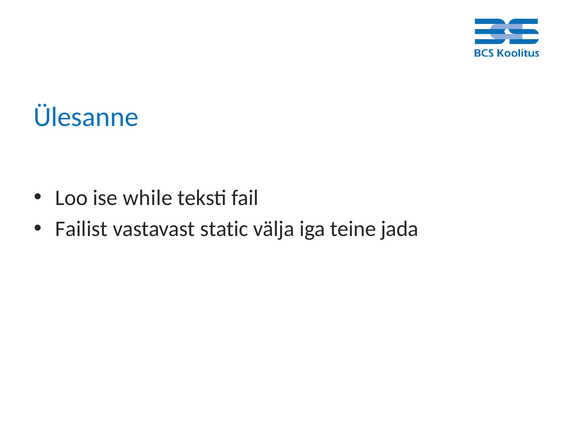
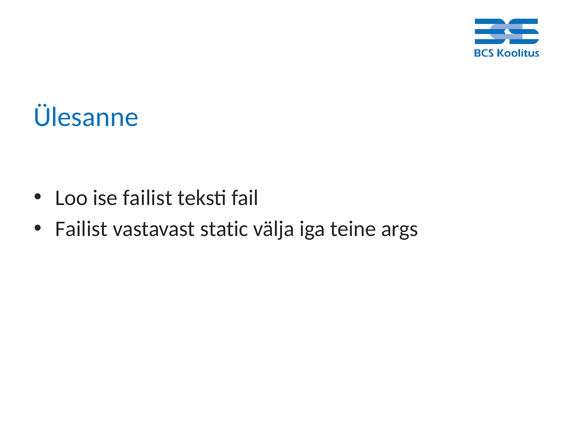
ise while: while -> failist (148, 198)
jada: jada -> args (400, 229)
